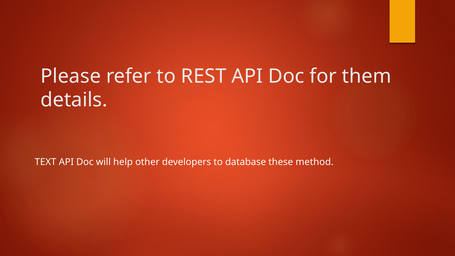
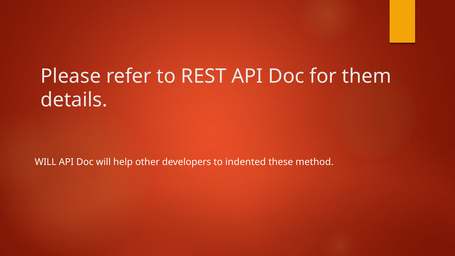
TEXT: TEXT -> WILL (46, 162)
database: database -> indented (246, 162)
